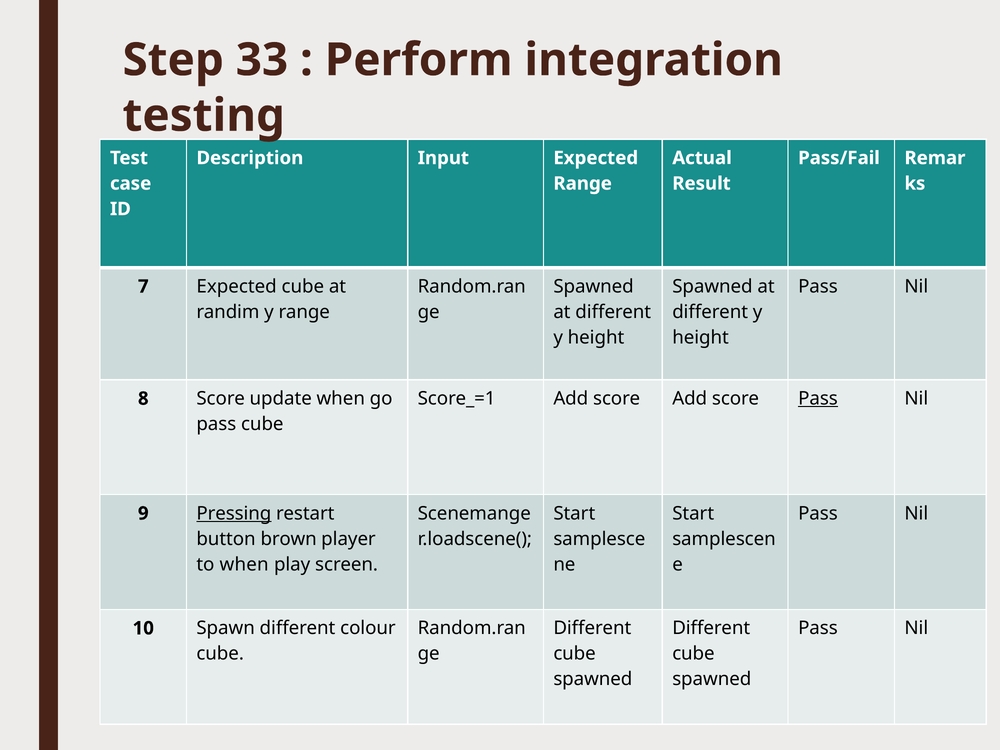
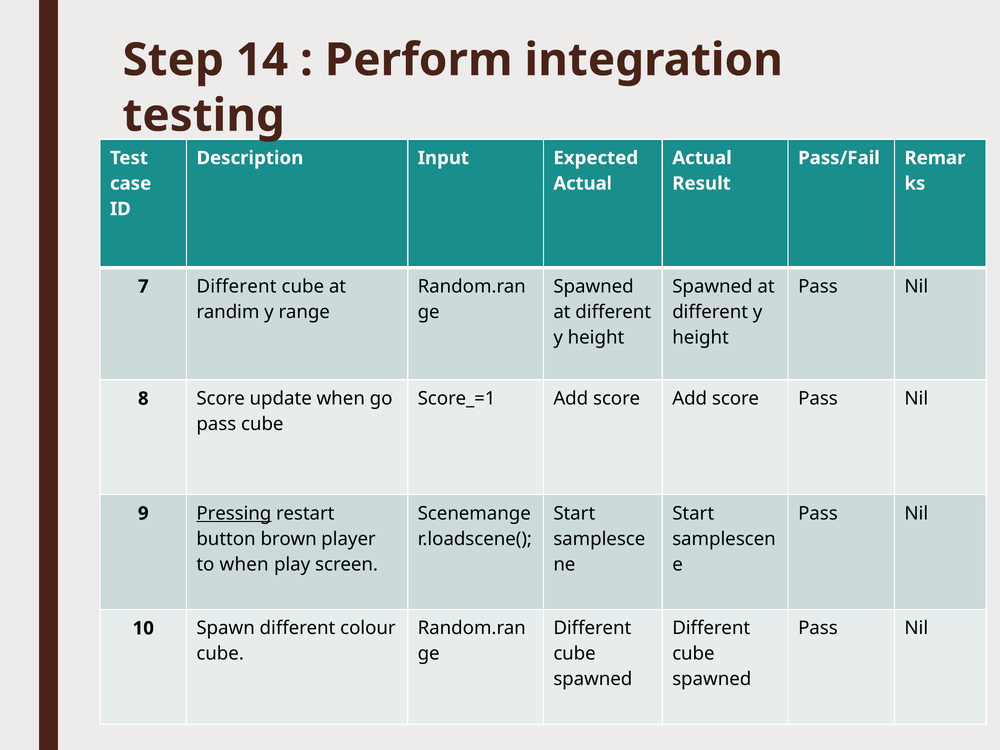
33: 33 -> 14 (262, 60)
Range: Range -> Actual (583, 184)
7 Expected: Expected -> Different (237, 286)
Pass underline: present -> none (818, 399)
